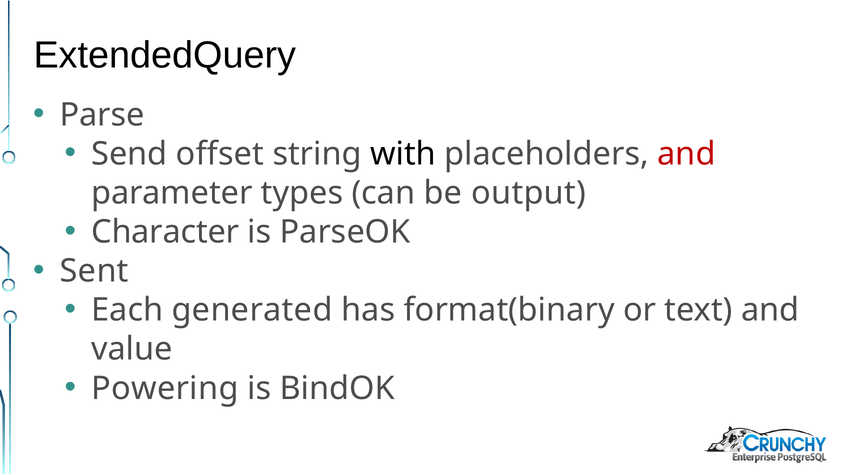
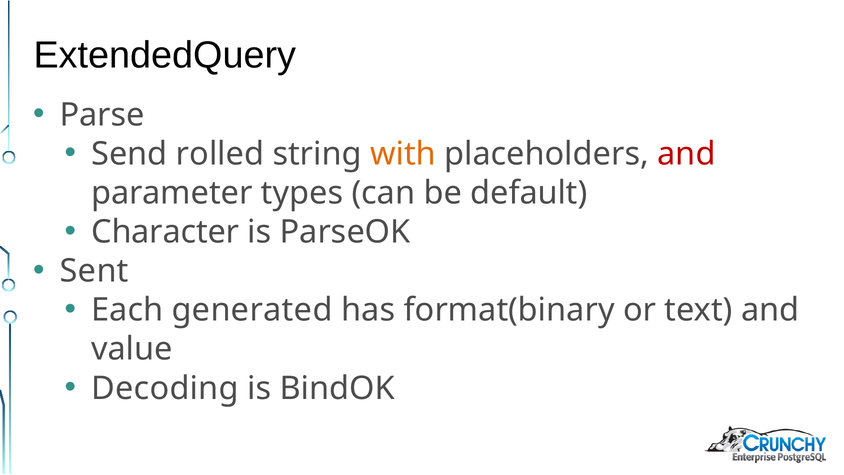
offset: offset -> rolled (220, 154)
with colour: black -> orange (403, 154)
output: output -> default (529, 193)
Powering: Powering -> Decoding (165, 388)
